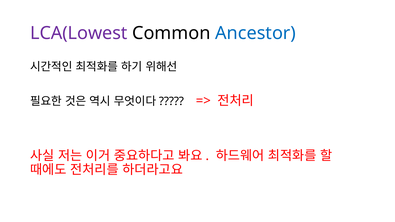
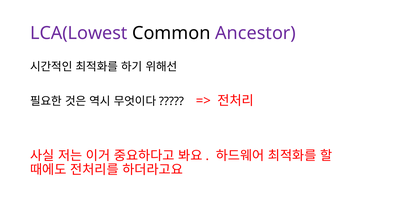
Ancestor colour: blue -> purple (256, 33)
